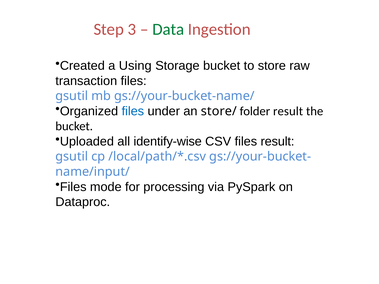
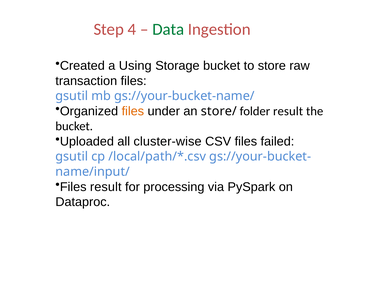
3: 3 -> 4 (132, 29)
files colour: blue -> orange (133, 111)
identify-wise: identify-wise -> cluster-wise (168, 142)
files result: result -> failed (277, 142)
Files mode: mode -> result (106, 187)
